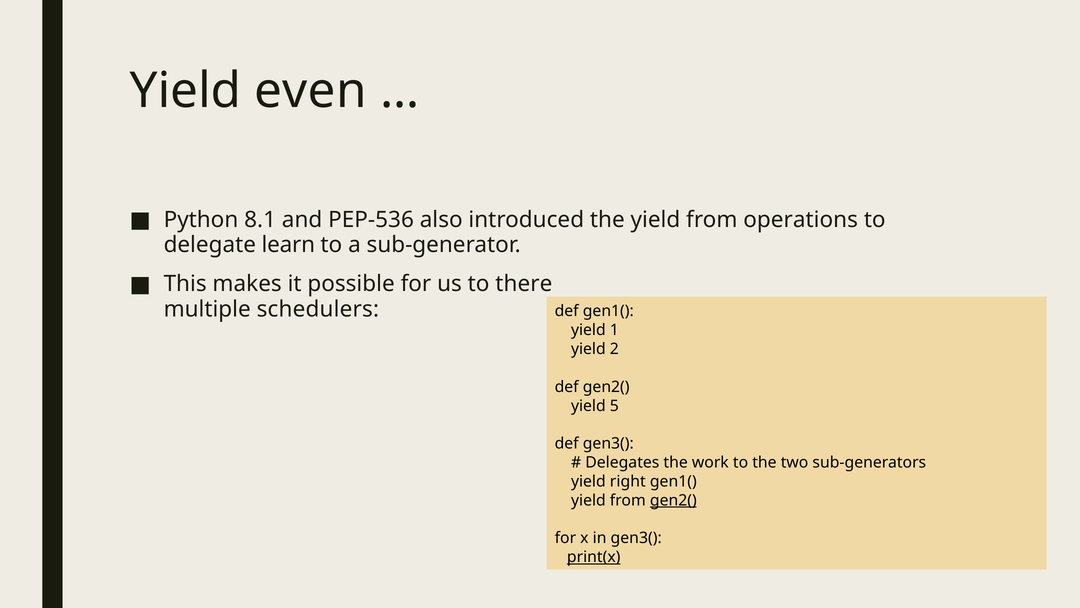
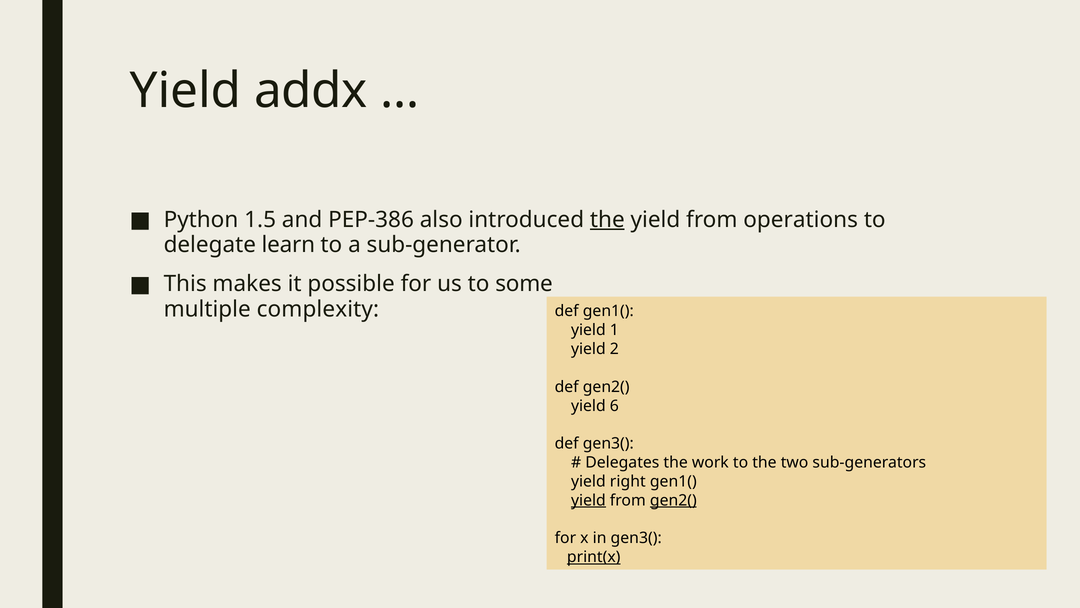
even: even -> addx (311, 91)
8.1: 8.1 -> 1.5 (260, 219)
PEP-536: PEP-536 -> PEP-386 (371, 219)
the underline: none -> present (607, 219)
there: there -> some (524, 284)
schedulers: schedulers -> complexity (318, 309)
5: 5 -> 6 (614, 405)
yield underline: none -> present (588, 500)
